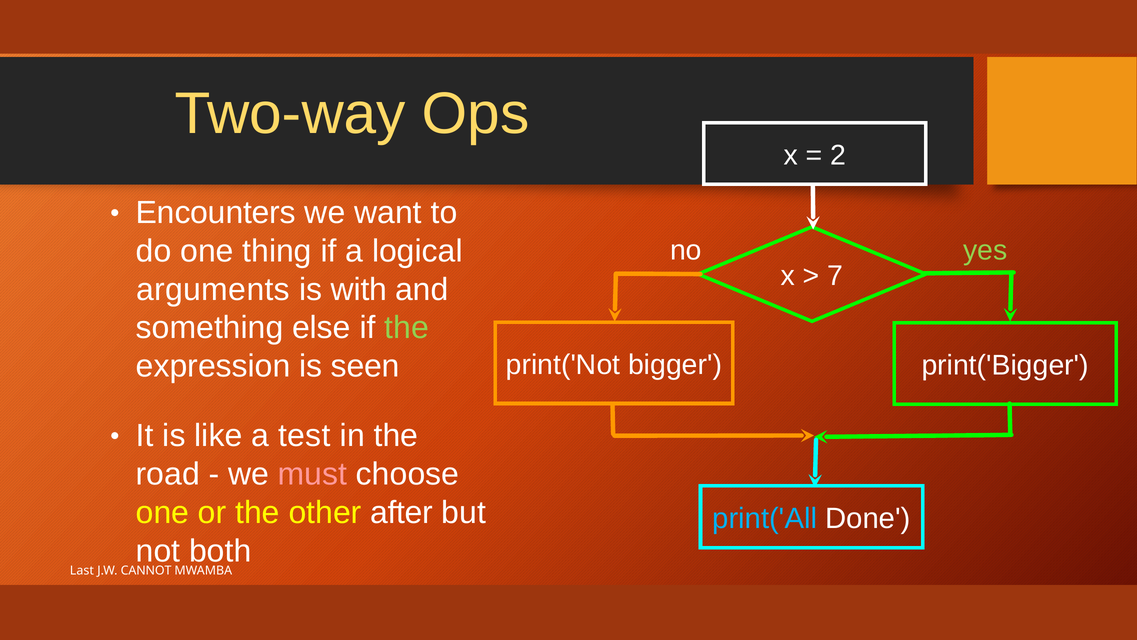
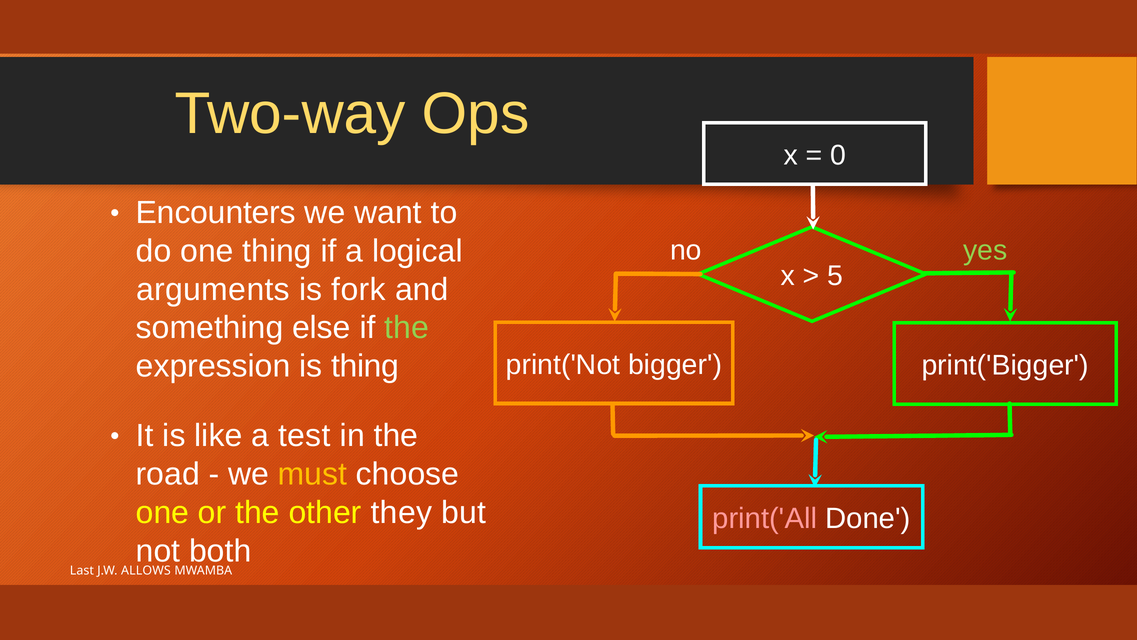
2: 2 -> 0 (838, 155)
7: 7 -> 5 (835, 276)
with: with -> fork (359, 289)
is seen: seen -> thing (365, 366)
must colour: pink -> yellow (312, 474)
after: after -> they (401, 512)
print('All colour: light blue -> pink (765, 518)
CANNOT: CANNOT -> ALLOWS (146, 570)
